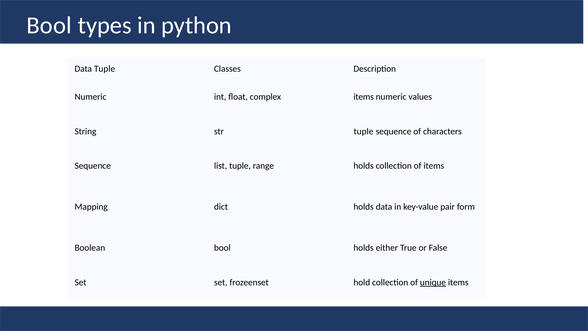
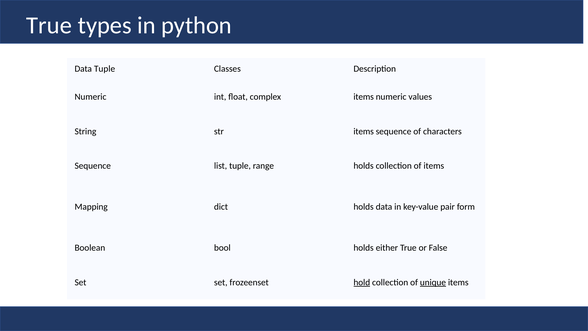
Bool: Bool -> True (49, 25)
str tuple: tuple -> items (364, 131)
hold underline: none -> present (362, 282)
